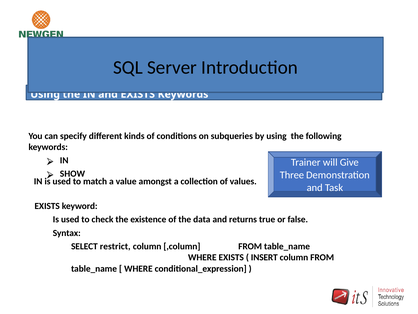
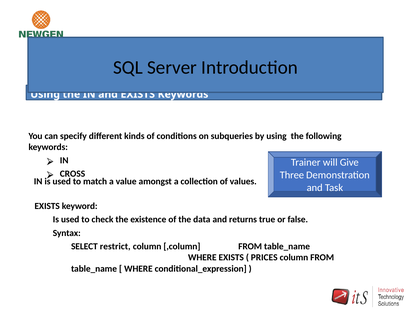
SHOW: SHOW -> CROSS (73, 174)
INSERT: INSERT -> PRICES (264, 257)
